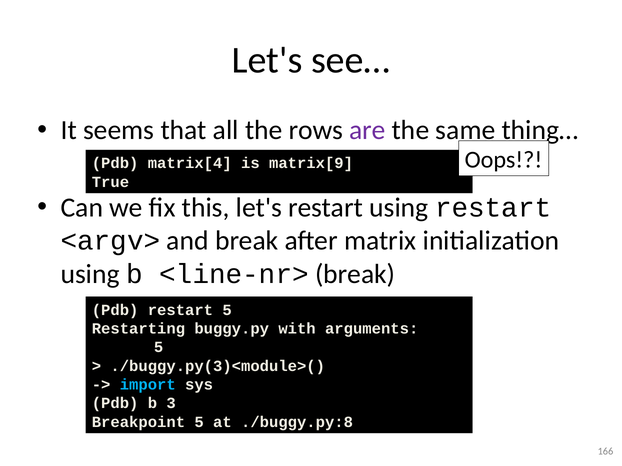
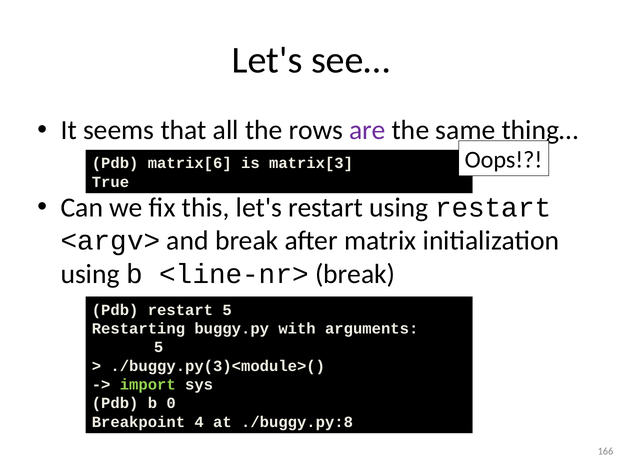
matrix[4: matrix[4 -> matrix[6 (190, 163)
matrix[9: matrix[9 -> matrix[3 (311, 163)
import colour: light blue -> light green (148, 385)
3: 3 -> 0 (171, 404)
Breakpoint 5: 5 -> 4 (199, 422)
